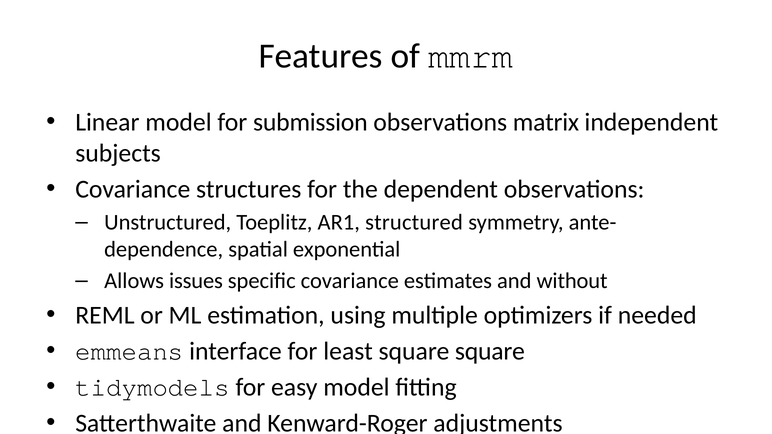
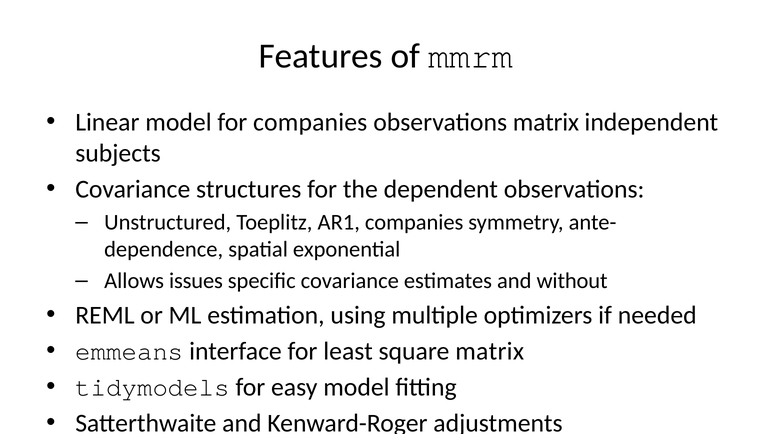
for submission: submission -> companies (310, 122)
AR1 structured: structured -> companies (414, 223)
square square: square -> matrix (490, 351)
